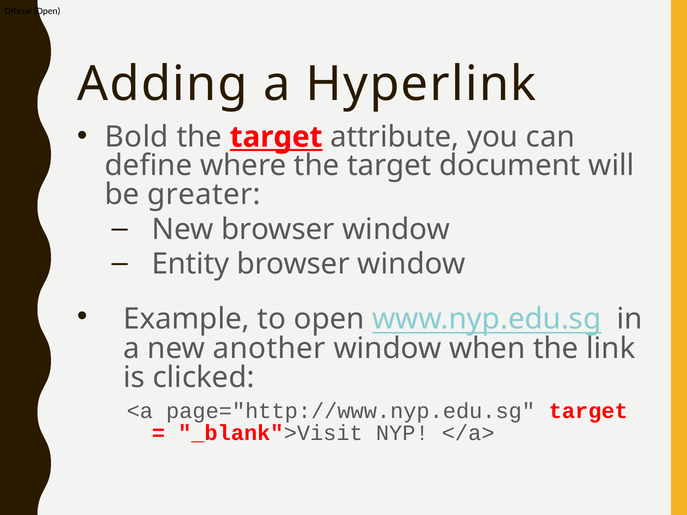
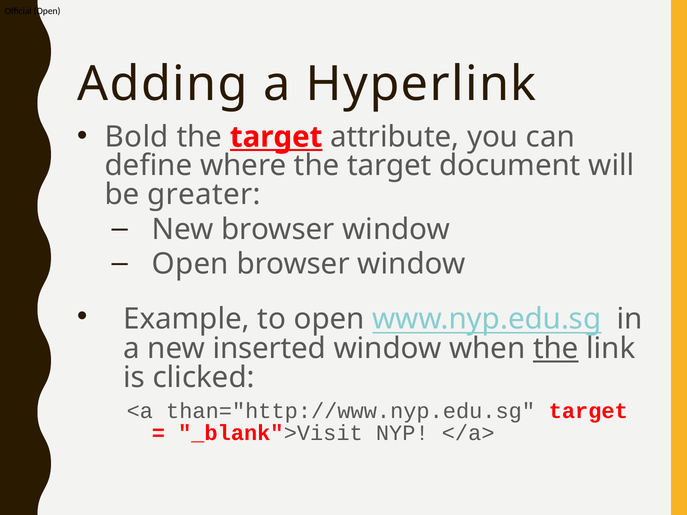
Entity: Entity -> Open (190, 264)
another: another -> inserted (269, 349)
the underline: none -> present (556, 349)
page="http://www.nyp.edu.sg: page="http://www.nyp.edu.sg -> than="http://www.nyp.edu.sg (351, 411)
